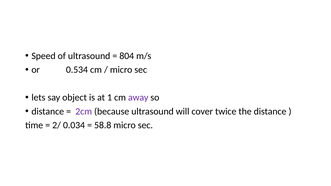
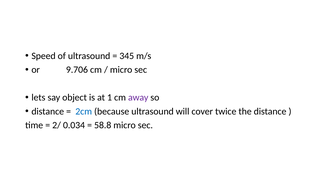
804: 804 -> 345 (127, 56)
0.534: 0.534 -> 9.706 (77, 70)
2cm colour: purple -> blue (84, 111)
